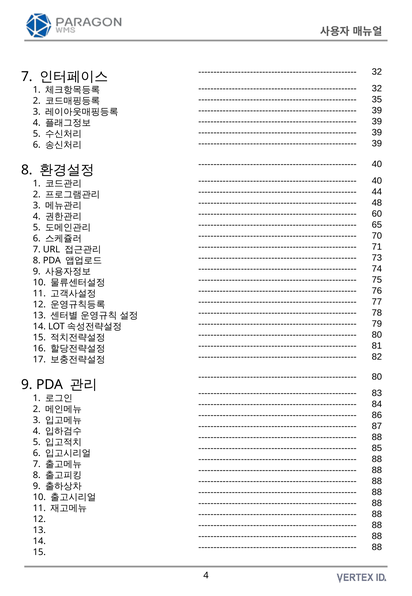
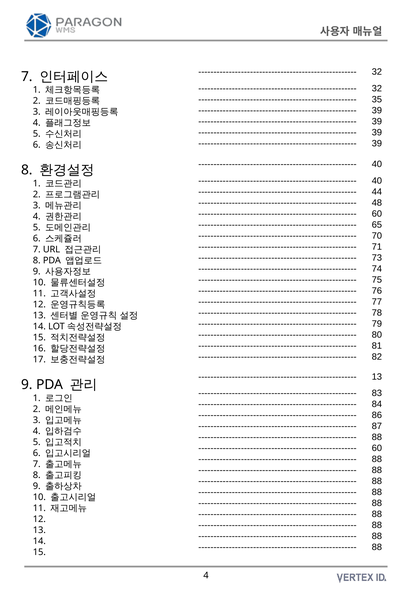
80: 80 -> 13 (377, 376)
85: 85 -> 60 (377, 448)
